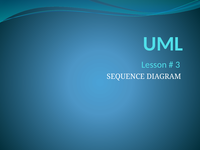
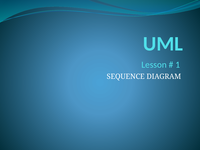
3: 3 -> 1 (178, 65)
